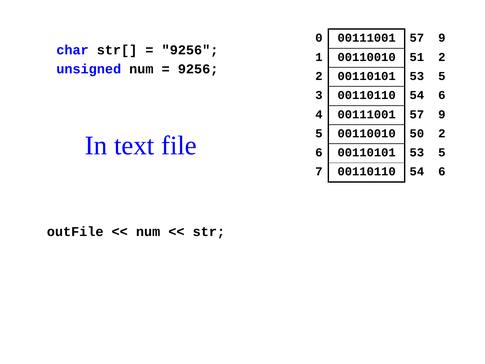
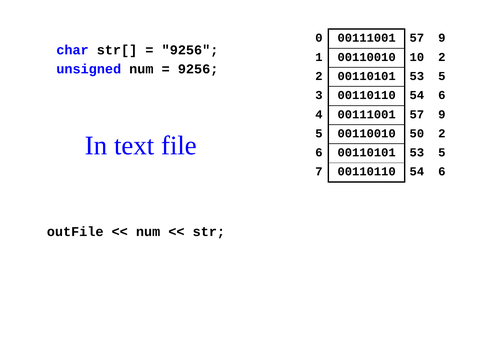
51: 51 -> 10 (417, 57)
